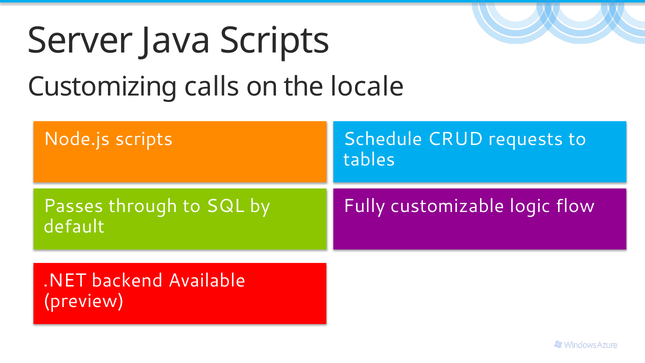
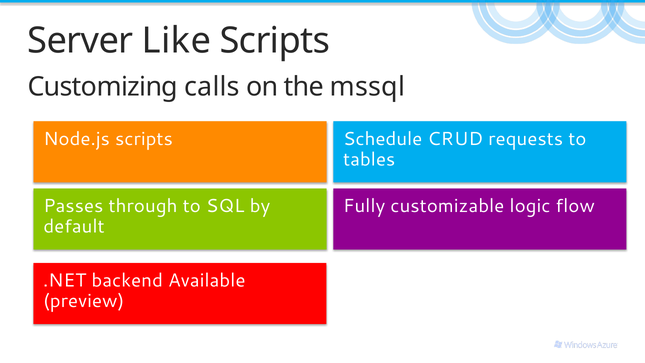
Java: Java -> Like (176, 41)
locale: locale -> mssql (367, 87)
